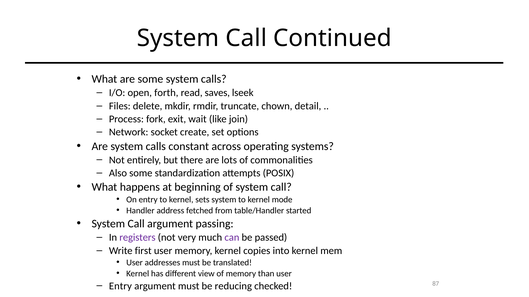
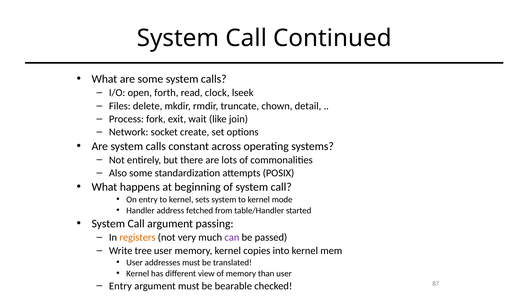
saves: saves -> clock (217, 93)
registers colour: purple -> orange (137, 238)
first: first -> tree (143, 251)
reducing: reducing -> bearable (233, 286)
